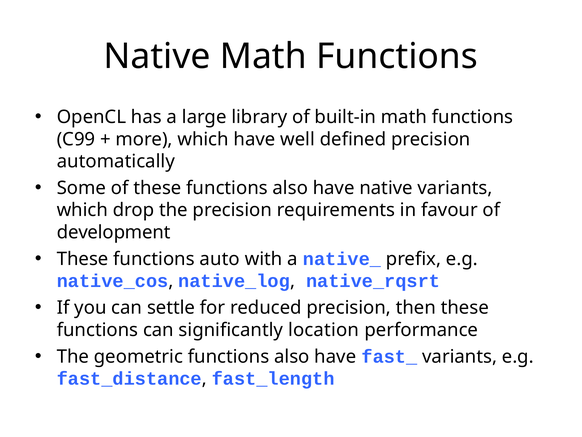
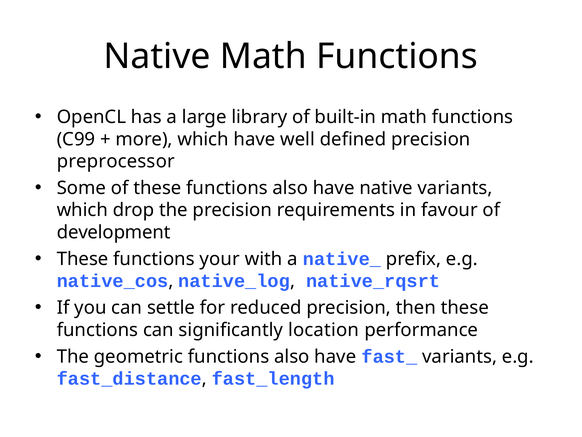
automatically: automatically -> preprocessor (116, 161)
auto: auto -> your (220, 259)
